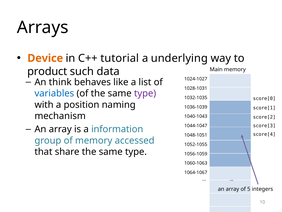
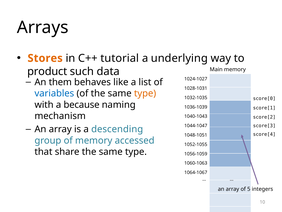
Device: Device -> Stores (45, 58)
think: think -> them (60, 82)
type colour: purple -> orange (145, 93)
position: position -> because (82, 105)
information: information -> descending (117, 129)
